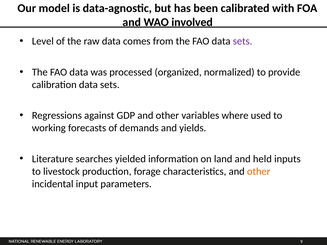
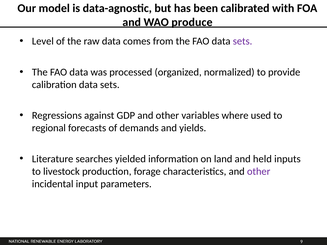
involved: involved -> produce (192, 22)
working: working -> regional (49, 128)
other colour: orange -> purple (259, 172)
